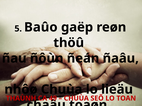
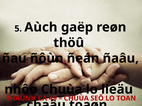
Baûo: Baûo -> Aùch (41, 27)
